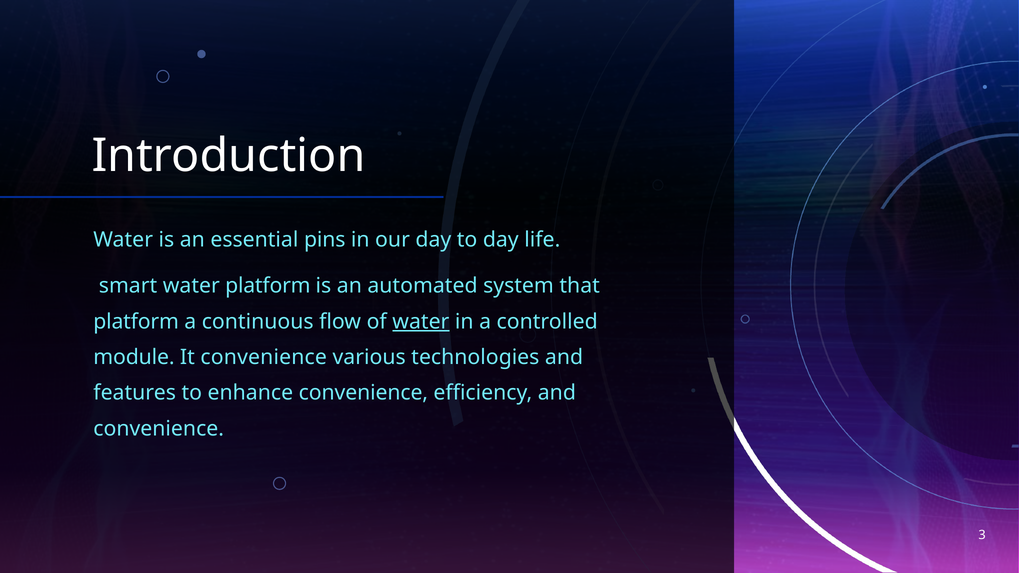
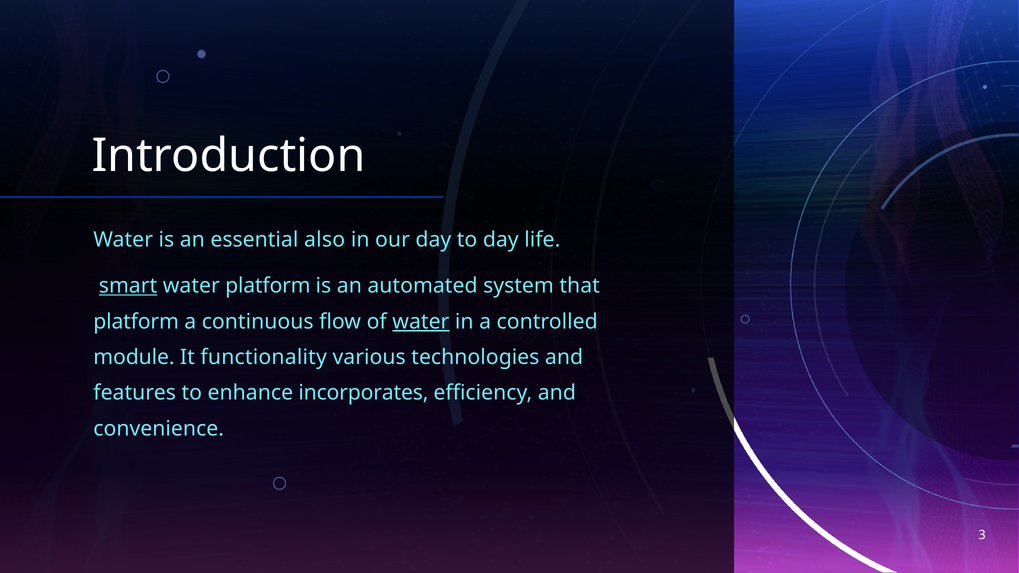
pins: pins -> also (325, 240)
smart underline: none -> present (128, 286)
It convenience: convenience -> functionality (264, 357)
enhance convenience: convenience -> incorporates (363, 393)
